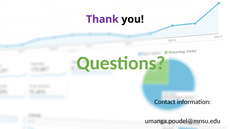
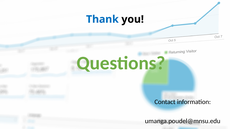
Thank colour: purple -> blue (102, 19)
